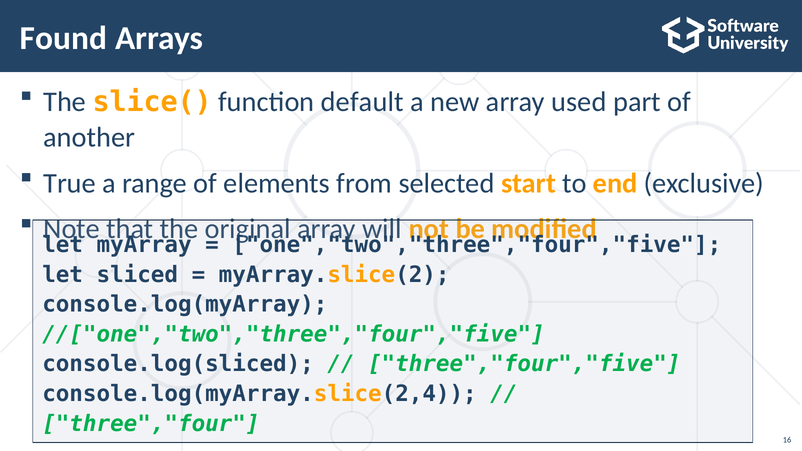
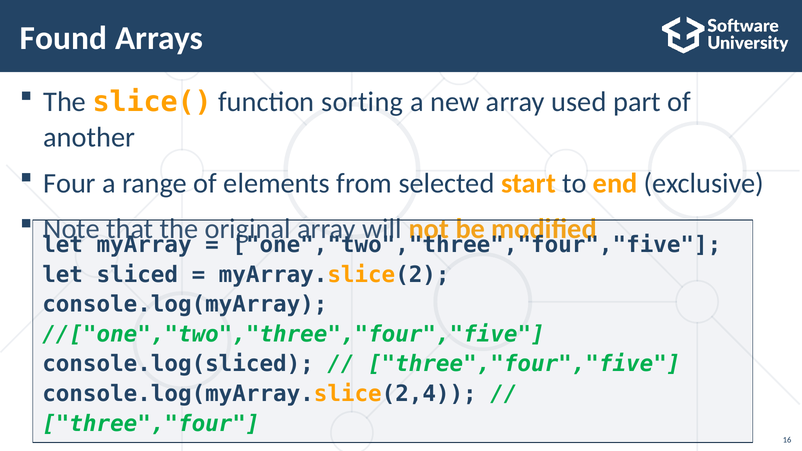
default: default -> sorting (362, 102)
True: True -> Four (70, 183)
